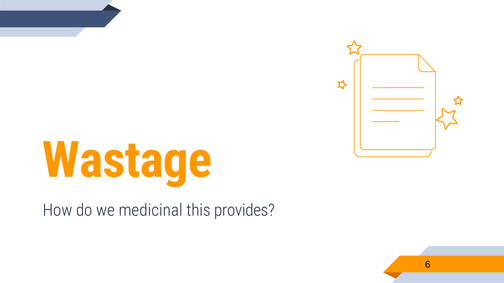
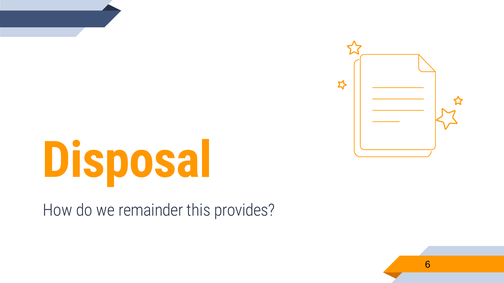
Wastage: Wastage -> Disposal (127, 161)
medicinal: medicinal -> remainder (151, 211)
